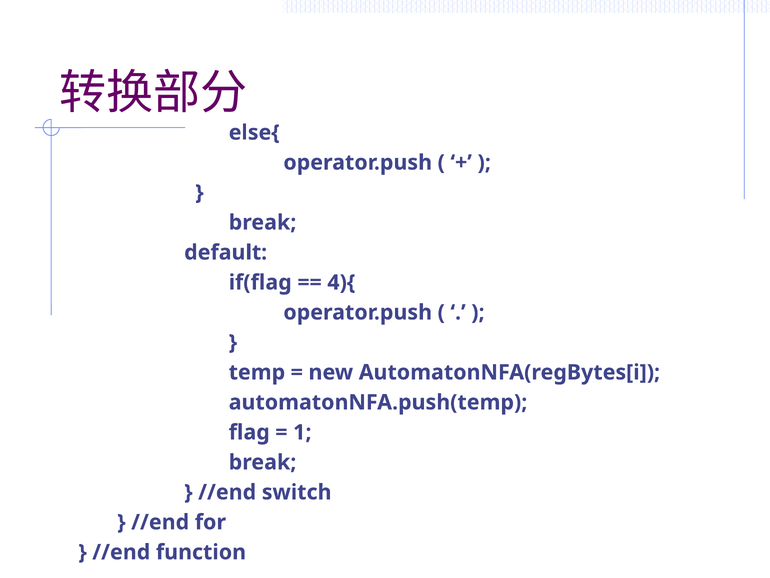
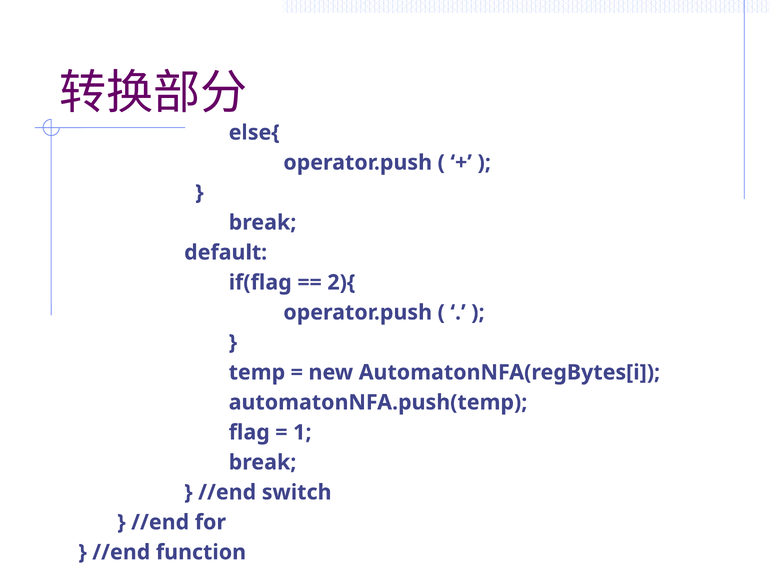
4){: 4){ -> 2){ (341, 282)
